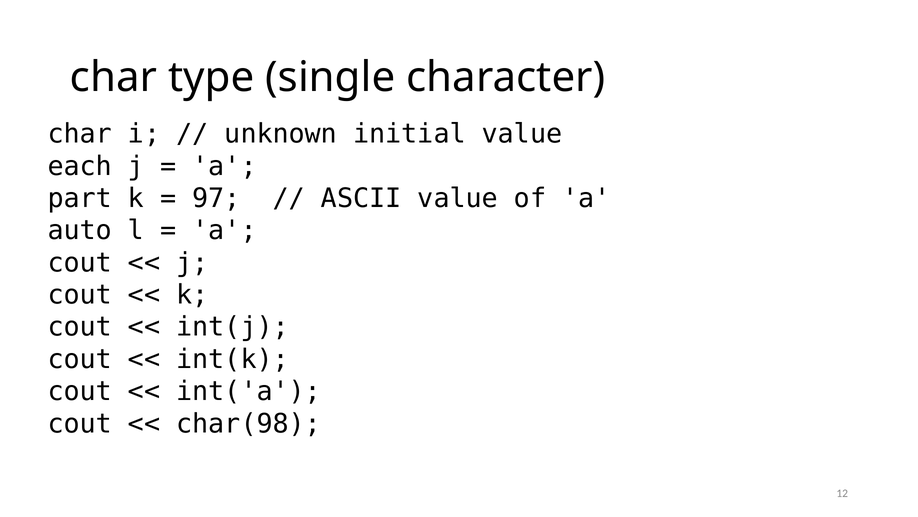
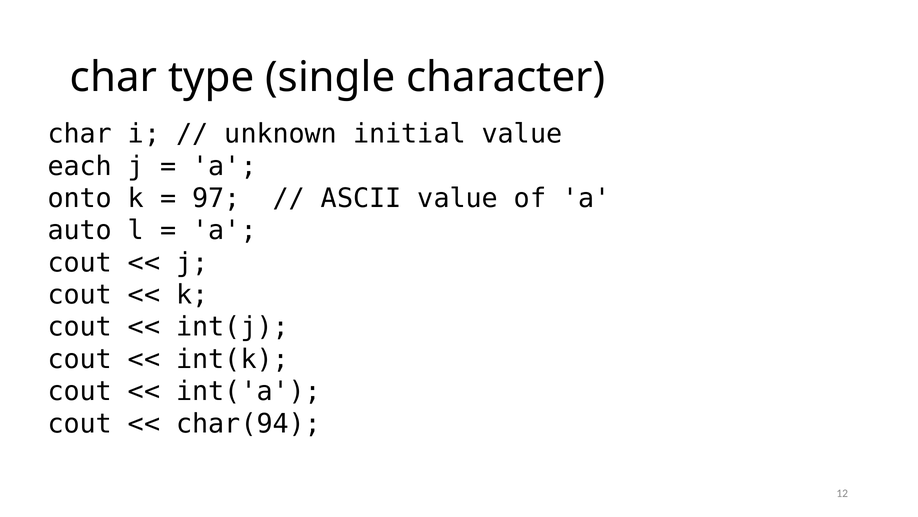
part: part -> onto (80, 198)
char(98: char(98 -> char(94 (249, 423)
